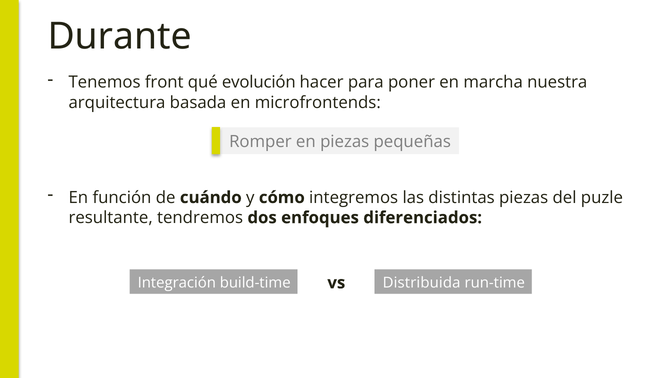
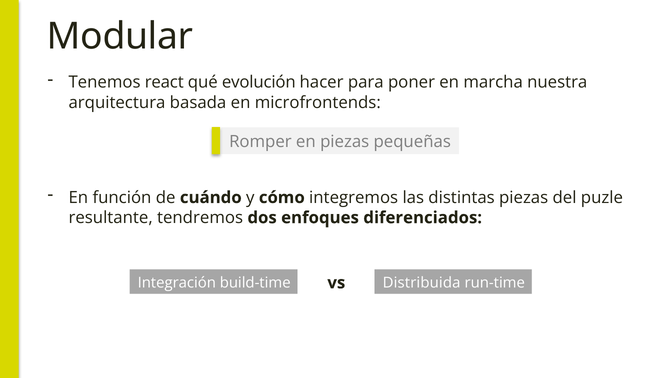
Durante: Durante -> Modular (120, 36)
front: front -> react (164, 82)
